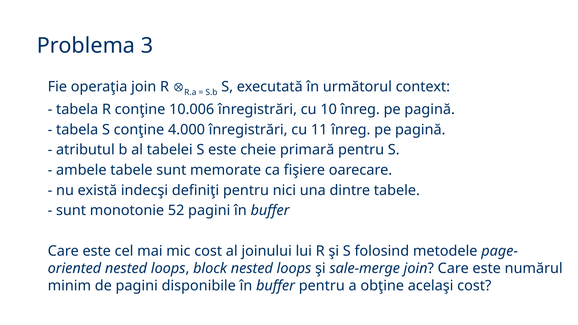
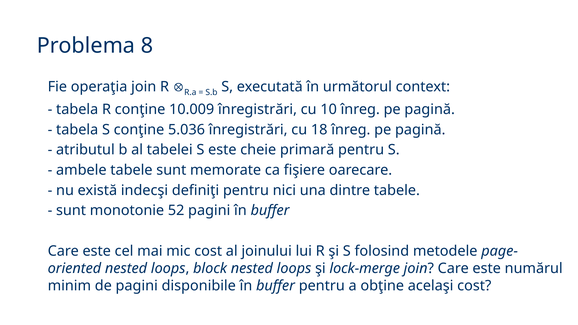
3: 3 -> 8 (147, 46)
10.006: 10.006 -> 10.009 (192, 109)
4.000: 4.000 -> 5.036 (186, 130)
11: 11 -> 18 (319, 130)
sale-merge: sale-merge -> lock-merge (365, 268)
